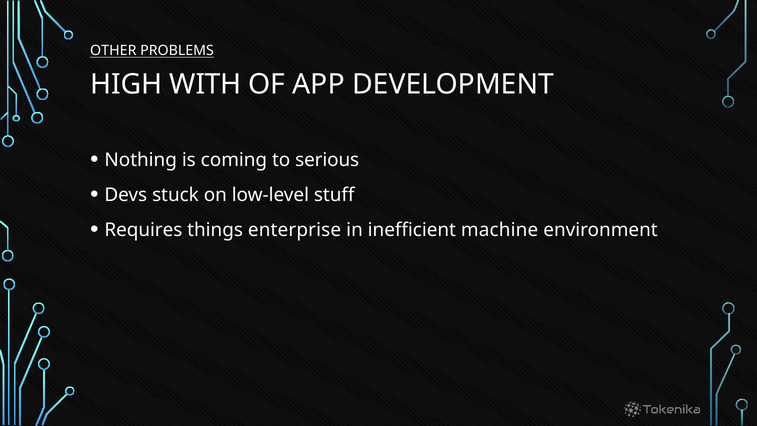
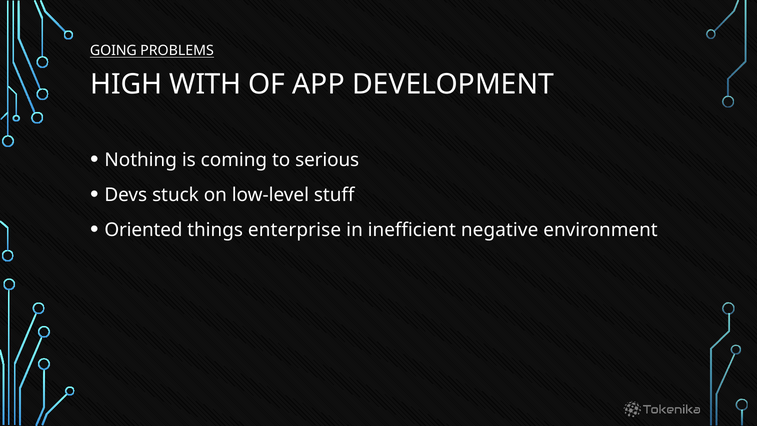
OTHER: OTHER -> GOING (113, 51)
Requires: Requires -> Oriented (143, 230)
machine: machine -> negative (500, 230)
